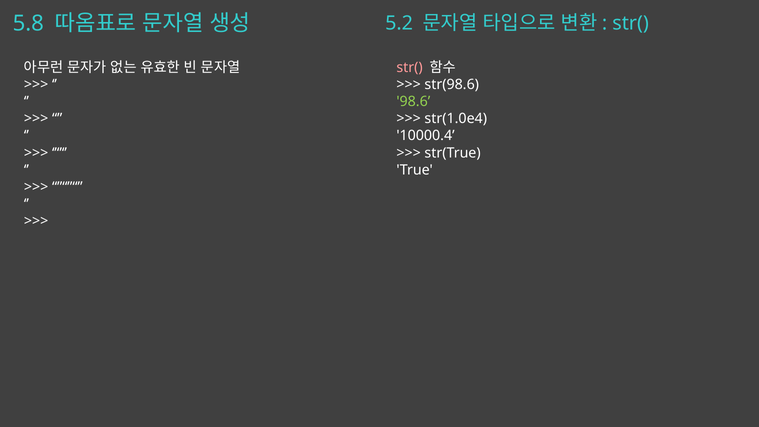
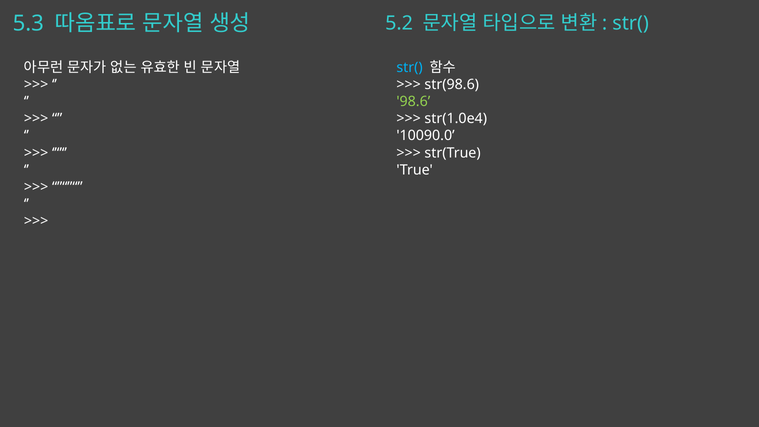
5.8: 5.8 -> 5.3 (28, 23)
str( colour: pink -> light blue (410, 67)
10000.4: 10000.4 -> 10090.0 (426, 136)
